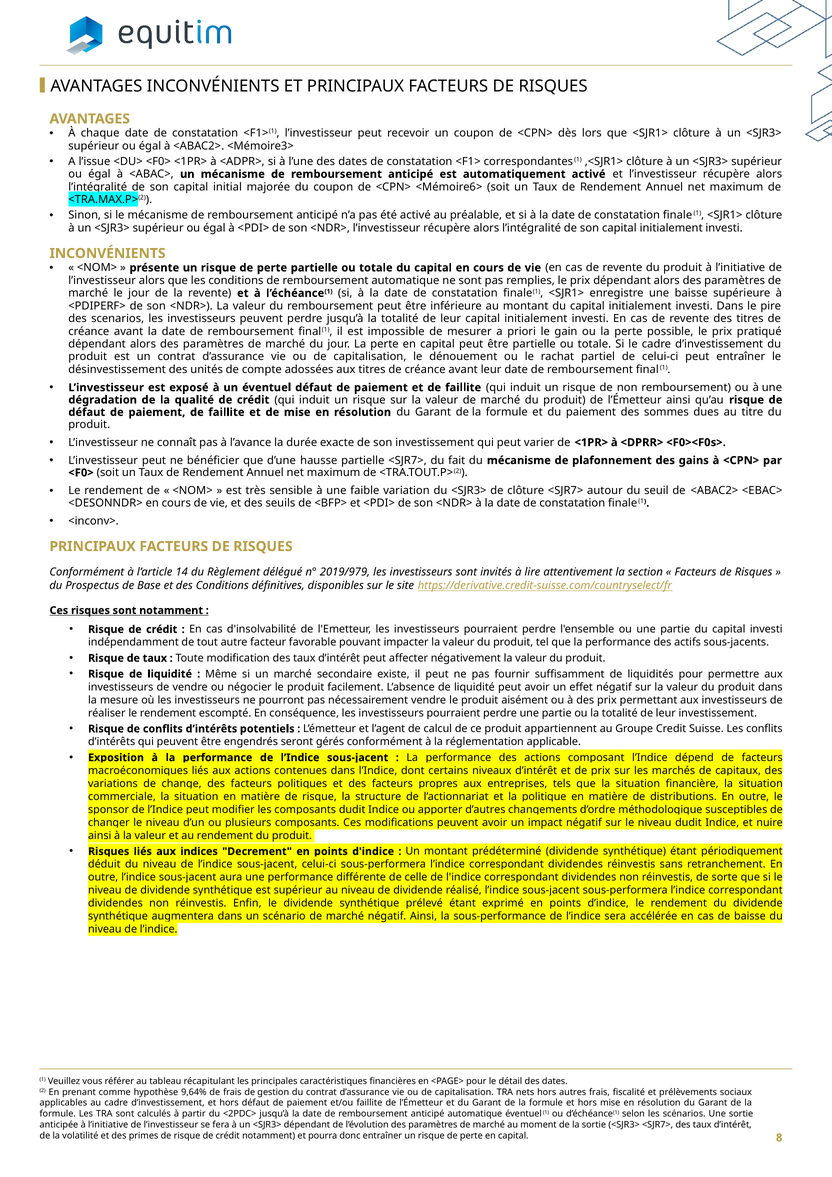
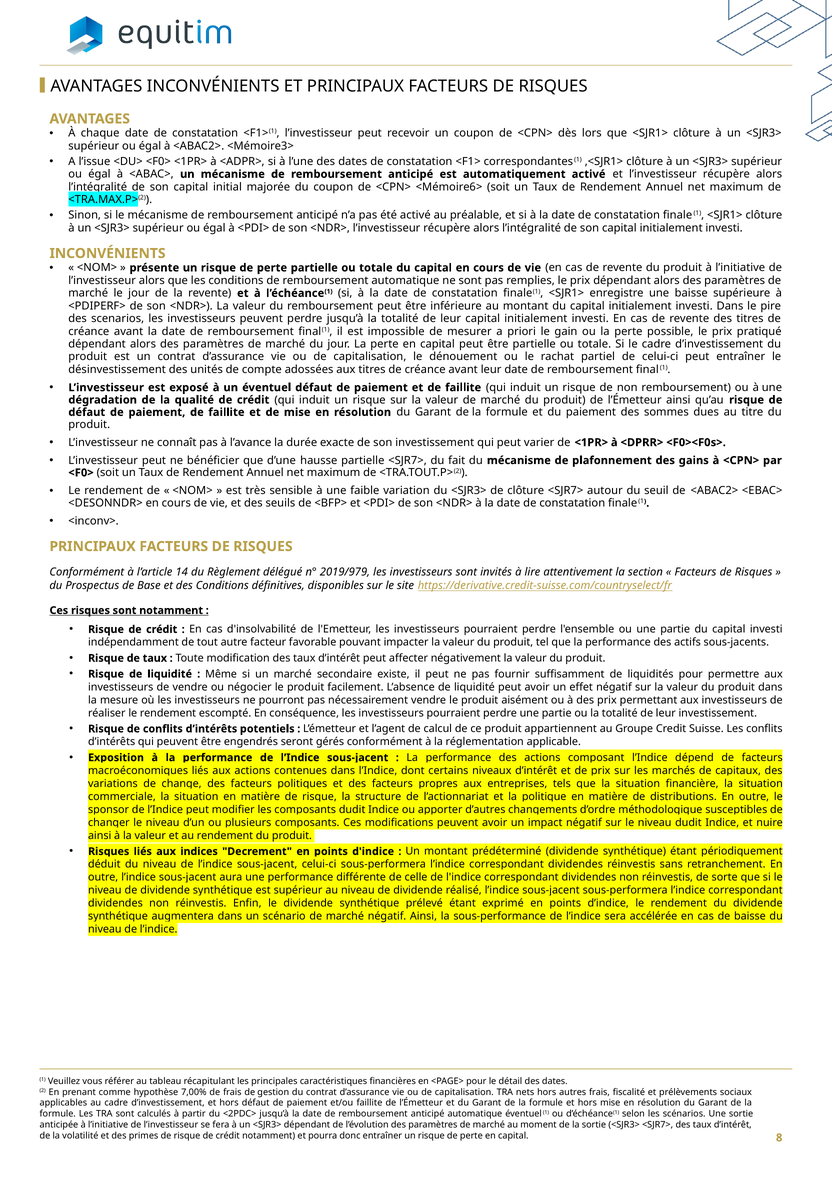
9,64%: 9,64% -> 7,00% (194, 1092)
